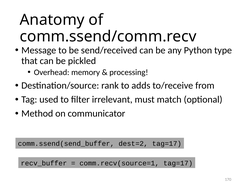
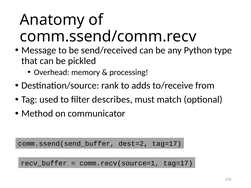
irrelevant: irrelevant -> describes (112, 100)
